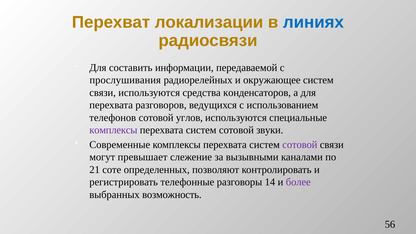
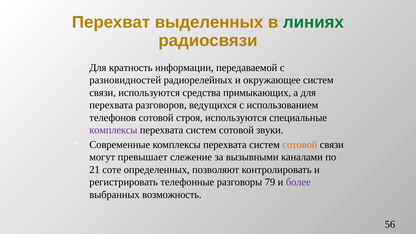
локализации: локализации -> выделенных (209, 22)
линиях colour: blue -> green (313, 22)
составить: составить -> кратность (131, 68)
прослушивания: прослушивания -> разновидностей (125, 80)
конденсаторов: конденсаторов -> примыкающих (257, 93)
углов: углов -> строя (189, 118)
сотовой colour: purple -> orange (300, 145)
14: 14 -> 79 (270, 182)
